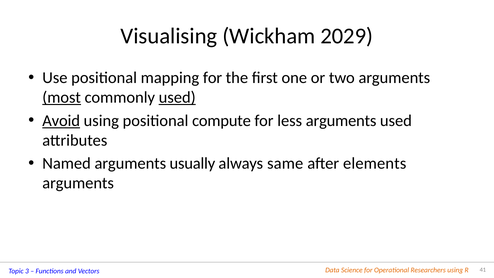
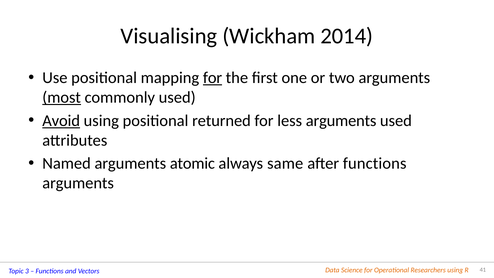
2029: 2029 -> 2014 (347, 36)
for underline: none -> present (213, 78)
used underline: present -> none (177, 97)
compute: compute -> returned (221, 121)
usually: usually -> atomic (192, 163)
after elements: elements -> functions (375, 163)
